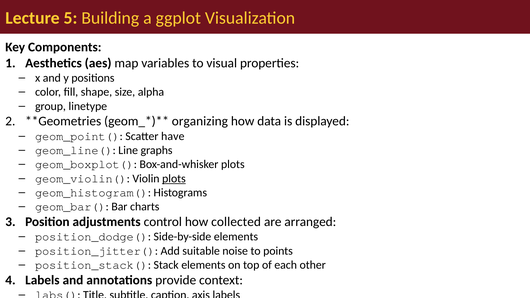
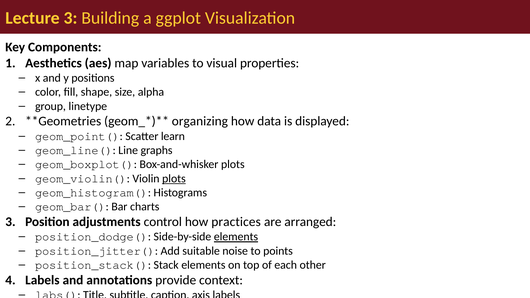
Lecture 5: 5 -> 3 (70, 18)
have: have -> learn (173, 136)
collected: collected -> practices (236, 222)
elements underline: none -> present (236, 237)
